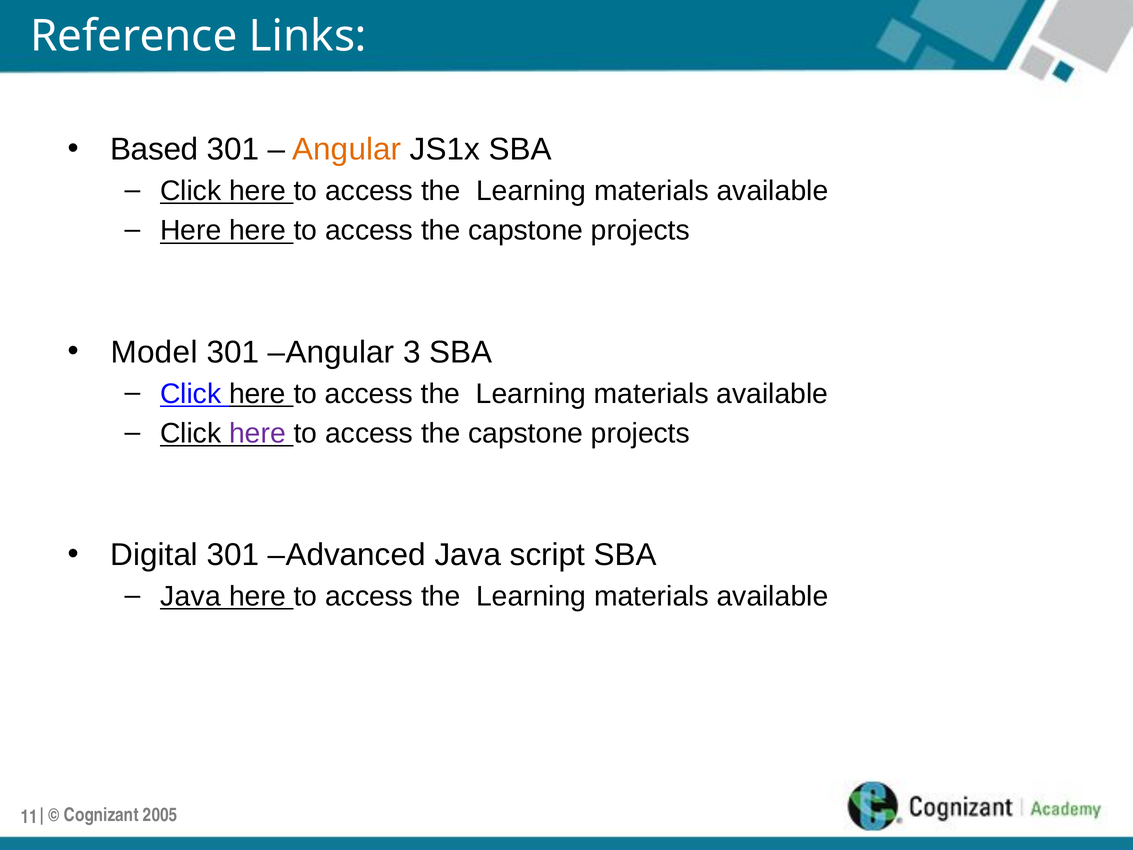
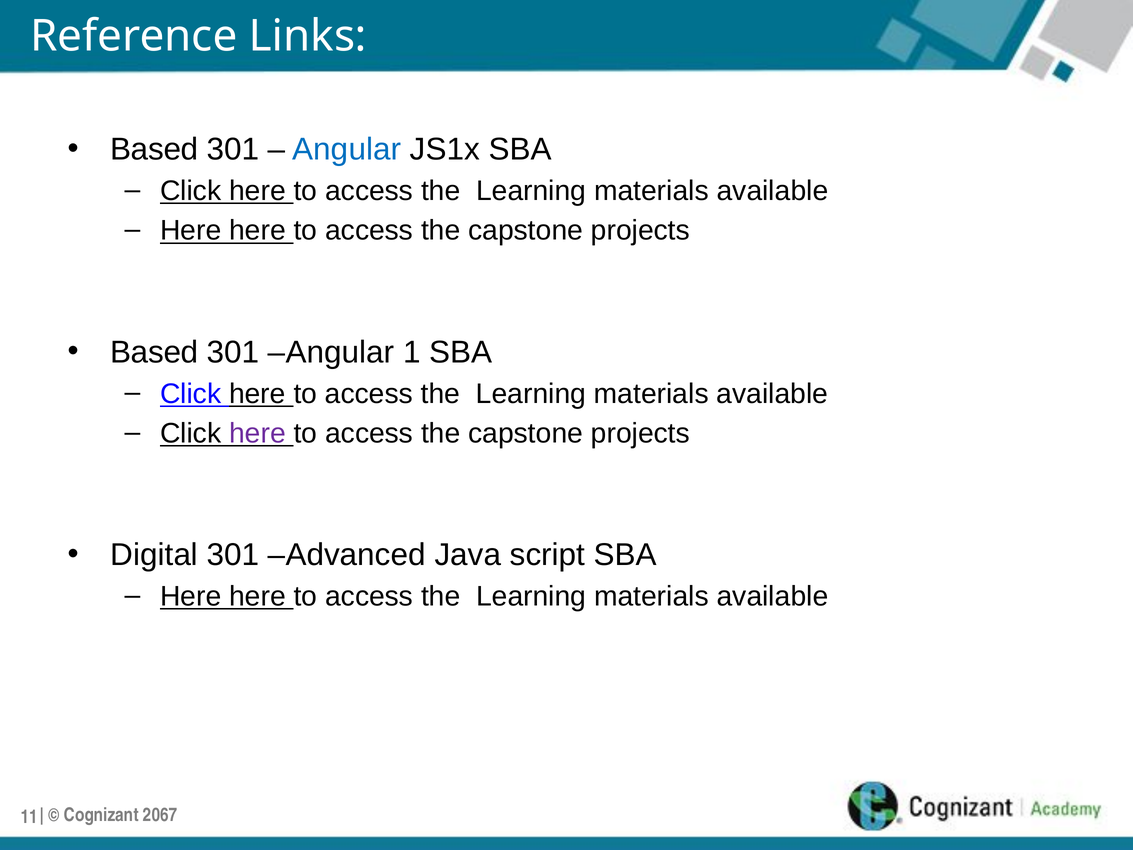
Angular colour: orange -> blue (347, 150)
Model: Model -> Based (154, 352)
3: 3 -> 1 (412, 352)
Java: Java -> Here (191, 596)
2005: 2005 -> 2067 (160, 815)
